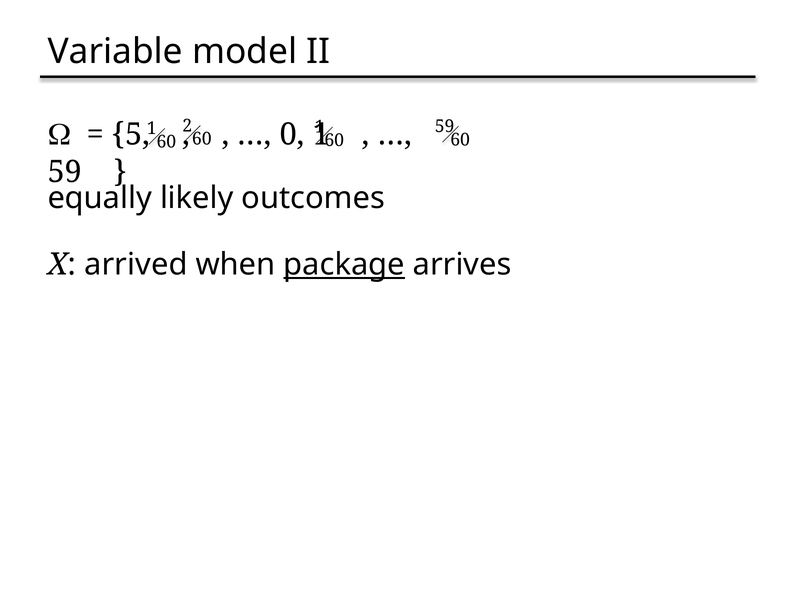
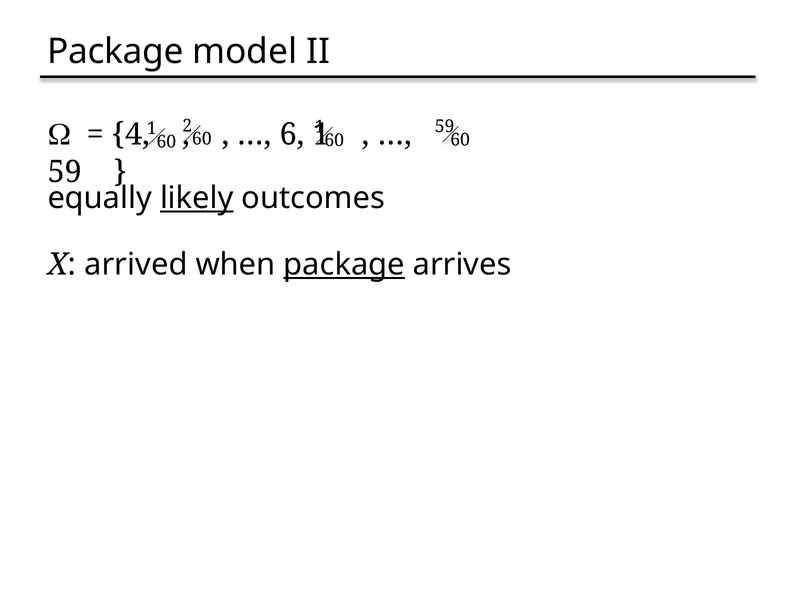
Variable: Variable -> Package (115, 51)
5: 5 -> 4 (131, 135)
0: 0 -> 6 (292, 135)
likely underline: none -> present (197, 198)
